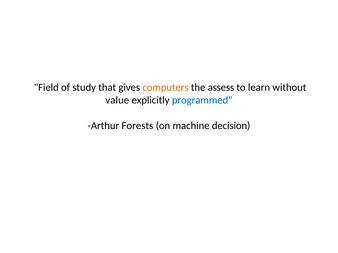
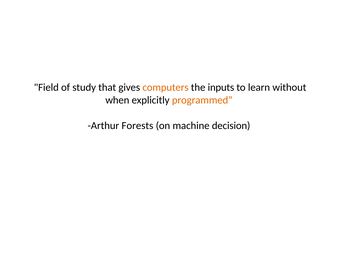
assess: assess -> inputs (221, 88)
value: value -> when (117, 100)
programmed colour: blue -> orange (202, 100)
